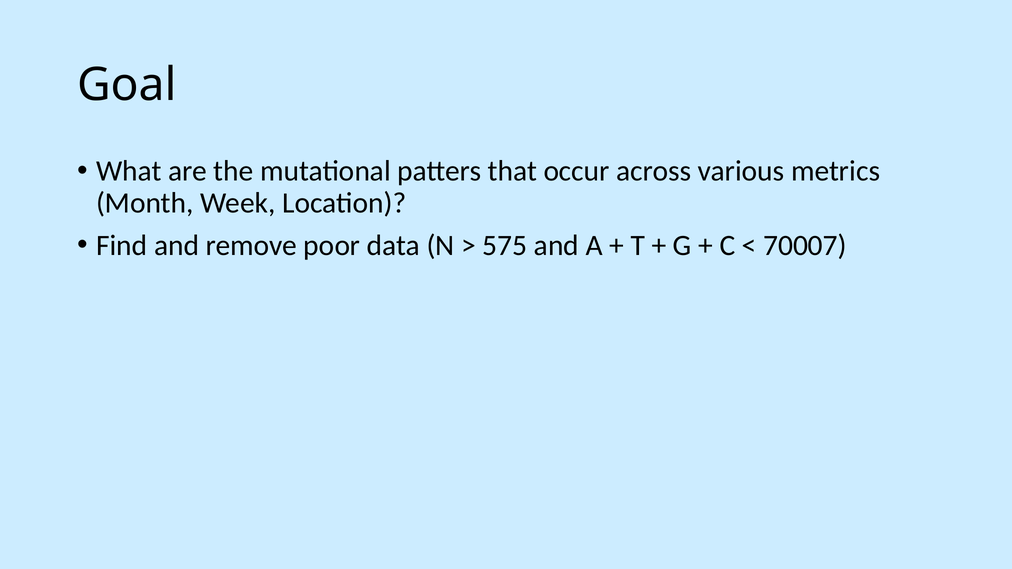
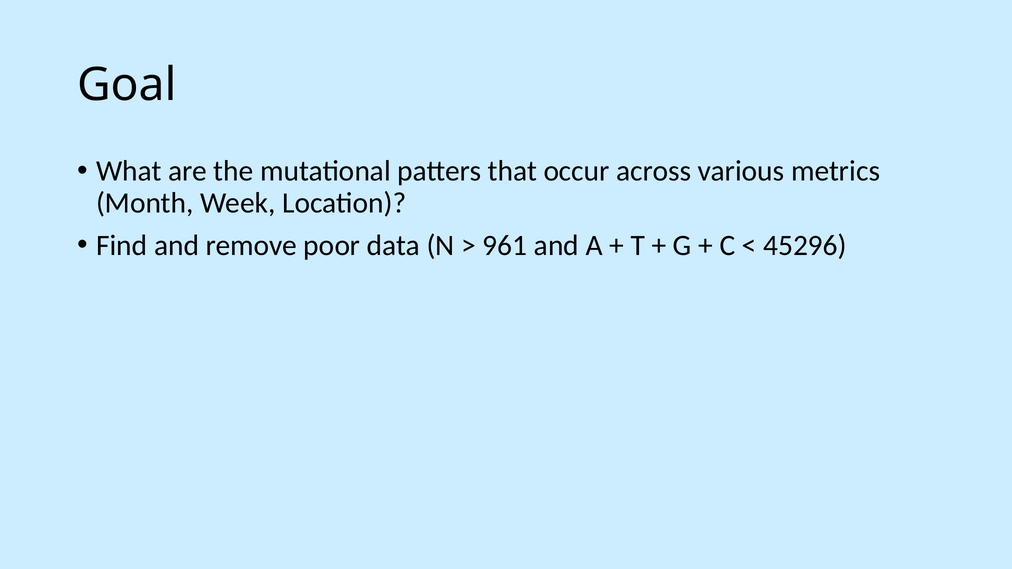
575: 575 -> 961 (505, 245)
70007: 70007 -> 45296 (805, 245)
